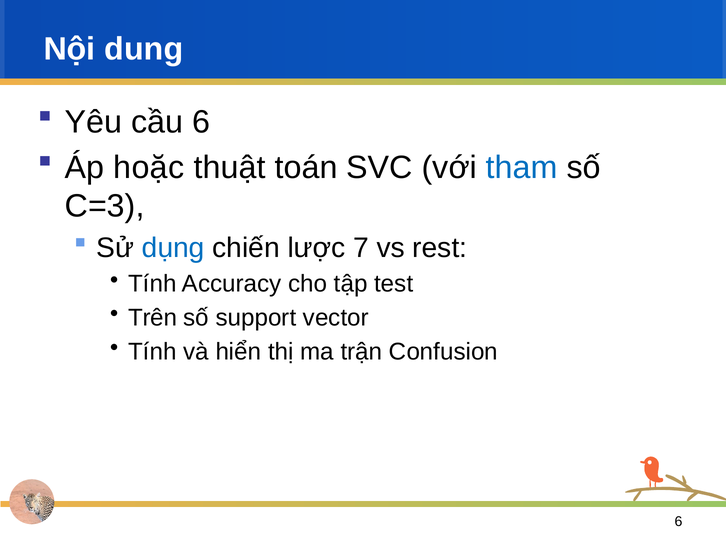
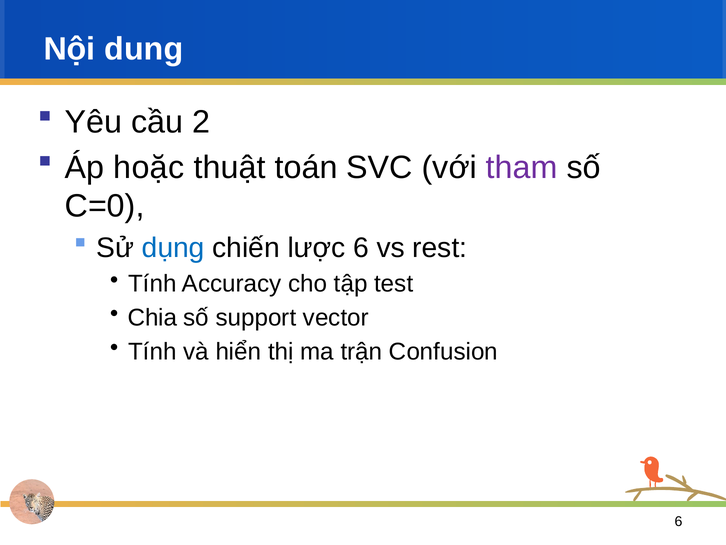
cầu 6: 6 -> 2 (201, 122)
tham colour: blue -> purple (522, 167)
C=3: C=3 -> C=0 (105, 206)
lược 7: 7 -> 6 (361, 248)
Trên: Trên -> Chia (153, 318)
